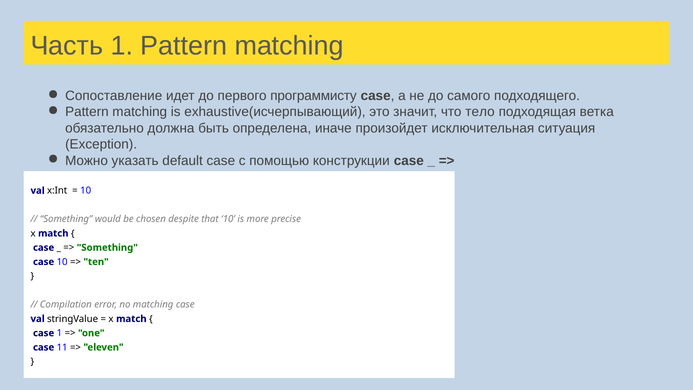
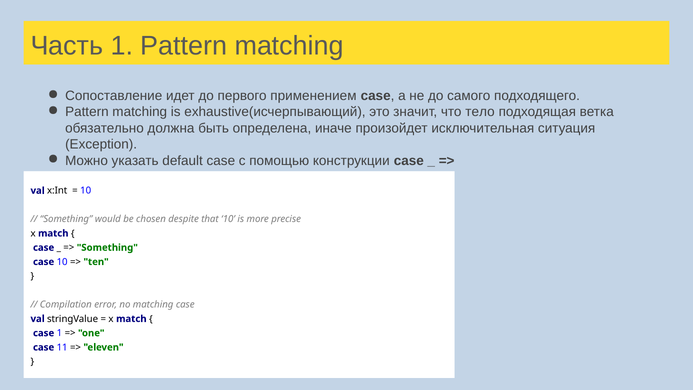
программисту: программисту -> применением (313, 96)
